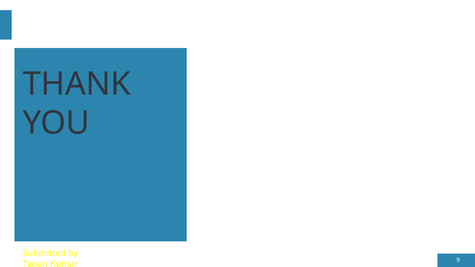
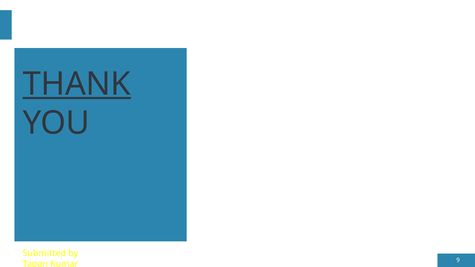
THANK underline: none -> present (77, 84)
